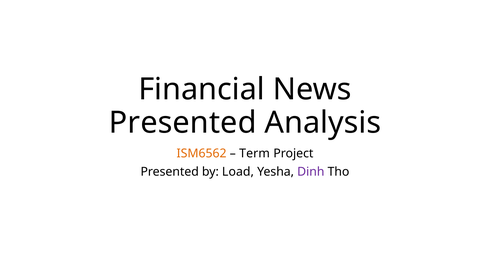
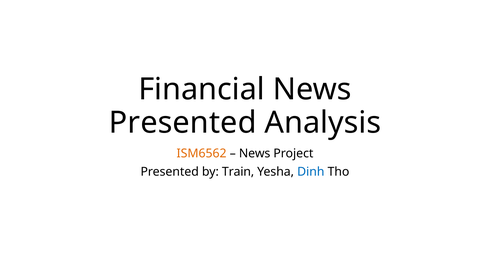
Term: Term -> News (255, 153)
Load: Load -> Train (238, 171)
Dinh colour: purple -> blue (311, 171)
